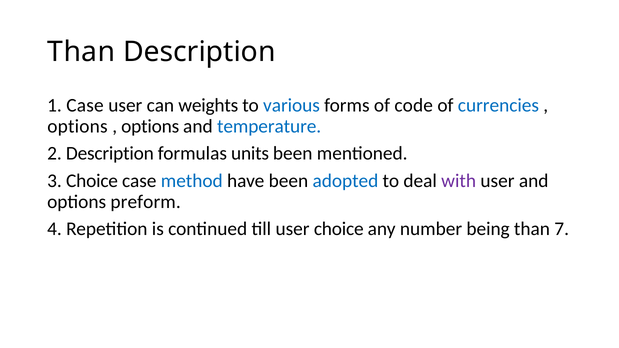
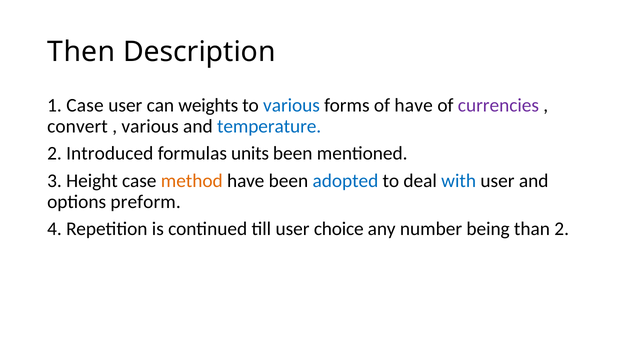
Than: Than -> Then (81, 52)
of code: code -> have (414, 105)
currencies colour: blue -> purple (498, 105)
options: options -> convert (78, 126)
options: options -> various (150, 126)
2 Description: Description -> Introduced (110, 154)
3 Choice: Choice -> Height (92, 181)
method colour: blue -> orange (192, 181)
with colour: purple -> blue (459, 181)
than 7: 7 -> 2 (562, 229)
